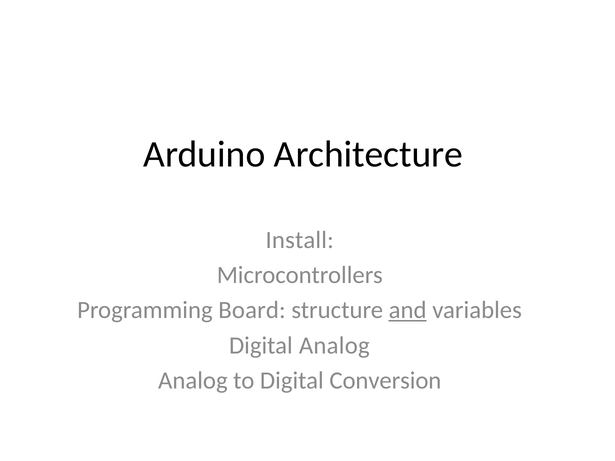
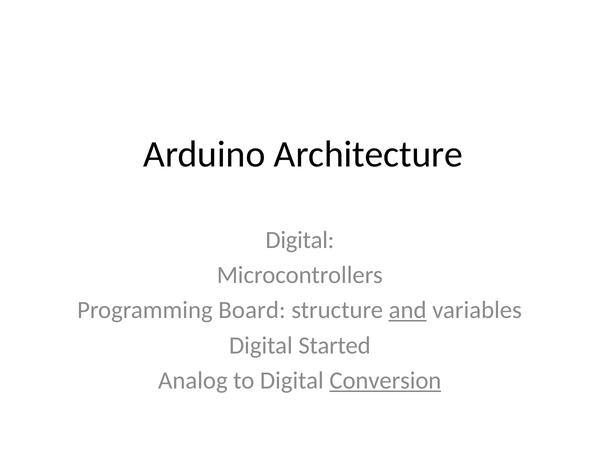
Install: Install -> Digital (300, 240)
Digital Analog: Analog -> Started (335, 346)
Conversion underline: none -> present (385, 381)
